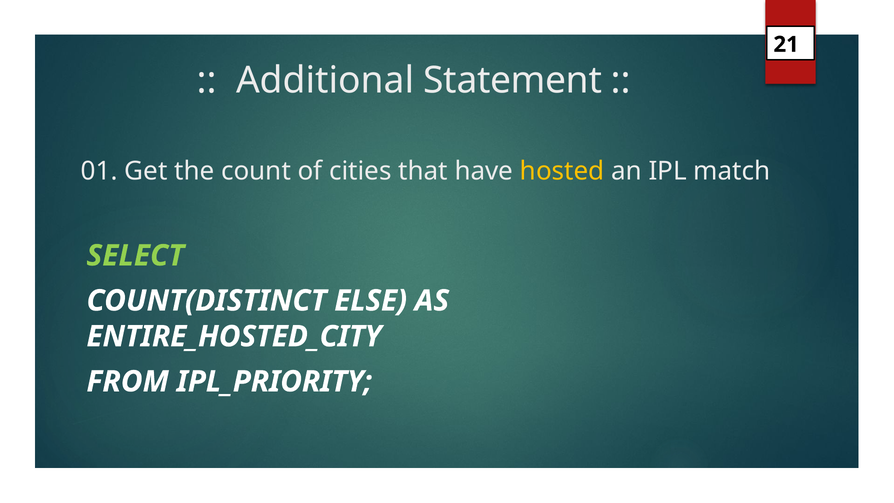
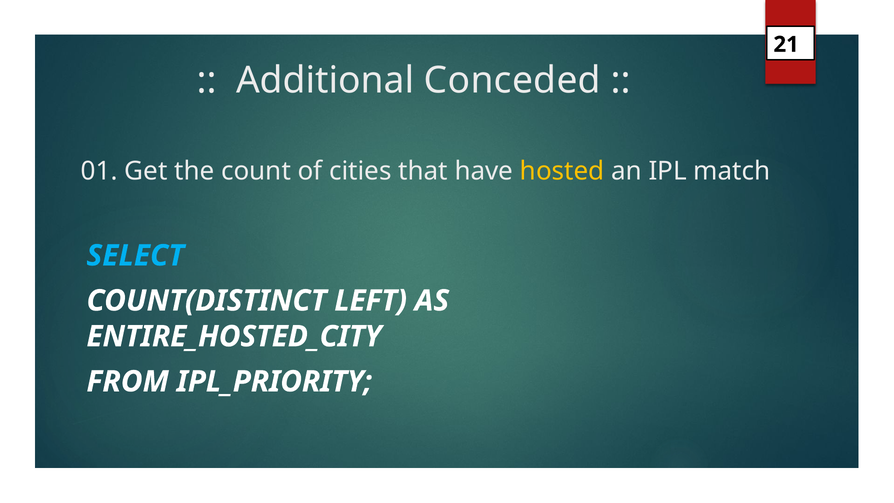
Statement: Statement -> Conceded (512, 80)
SELECT colour: light green -> light blue (135, 256)
ELSE: ELSE -> LEFT (371, 301)
